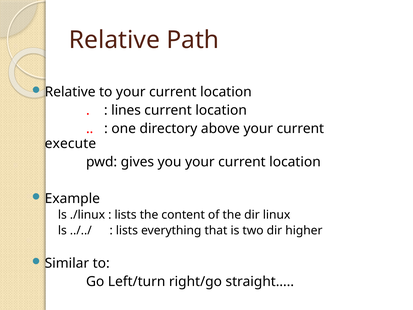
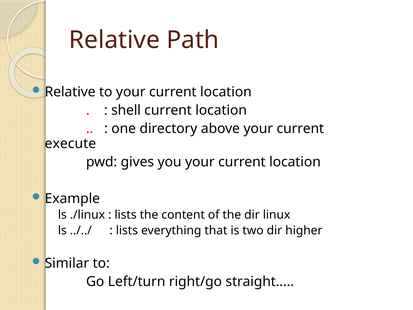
lines: lines -> shell (126, 110)
